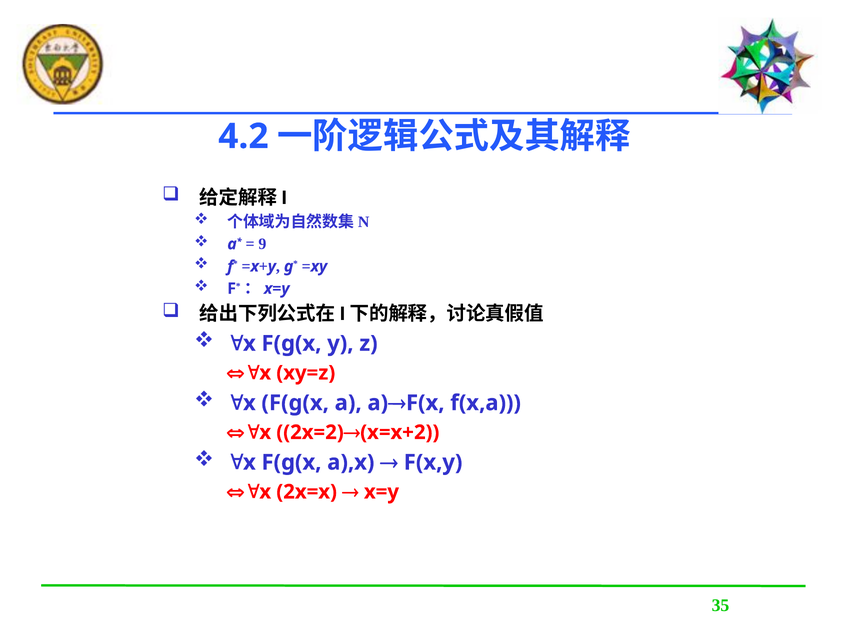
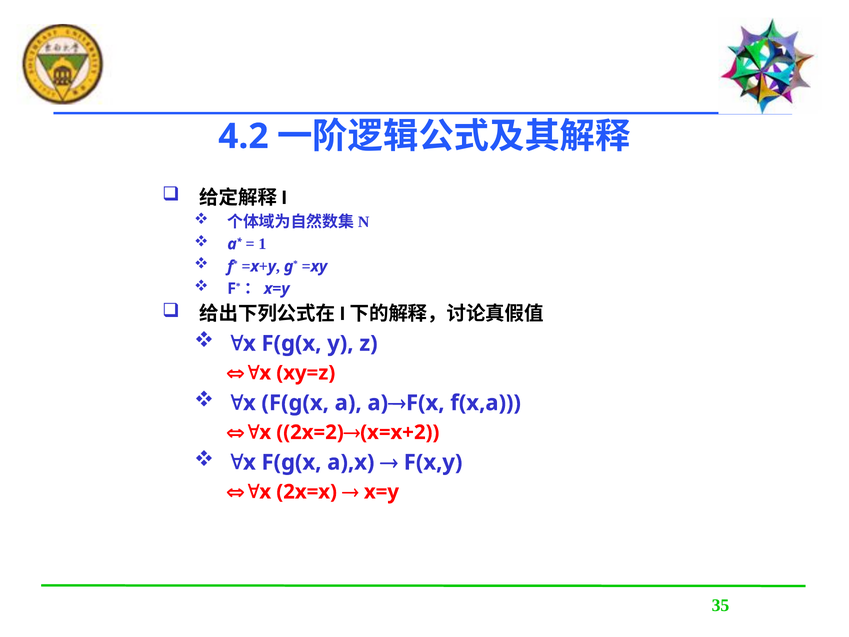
9: 9 -> 1 (262, 244)
